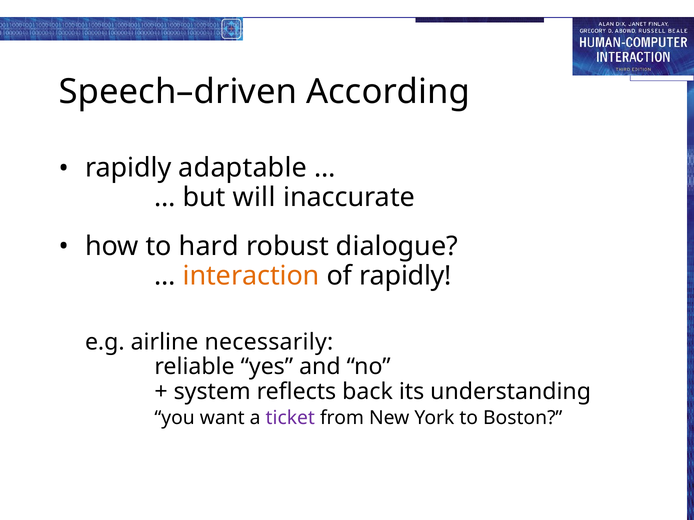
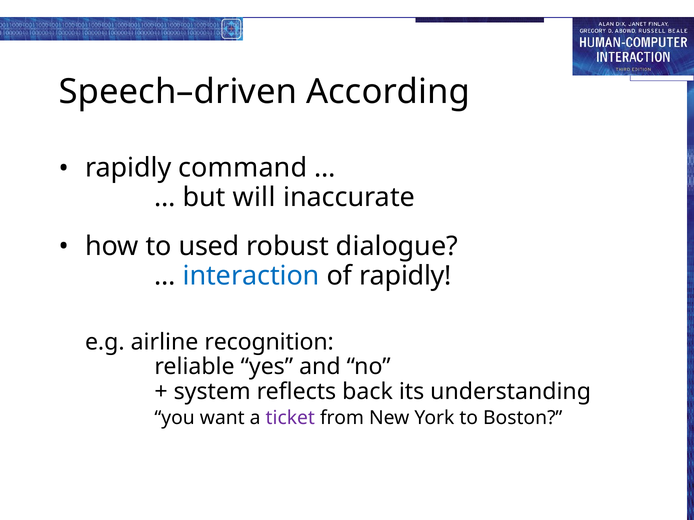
adaptable: adaptable -> command (243, 168)
hard: hard -> used (209, 247)
interaction colour: orange -> blue (251, 276)
necessarily: necessarily -> recognition (269, 342)
